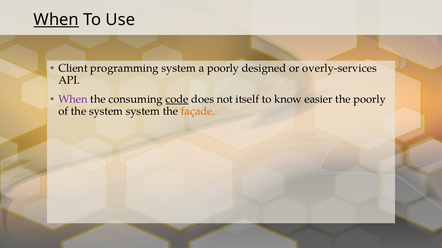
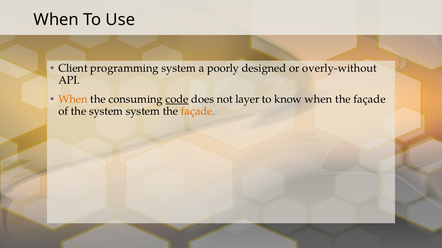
When underline: present -> none (56, 20)
overly-services: overly-services -> overly-without (340, 68)
When colour: purple -> orange (73, 100)
itself: itself -> layer (247, 100)
know easier: easier -> when (318, 100)
poorly: poorly -> façade (370, 100)
